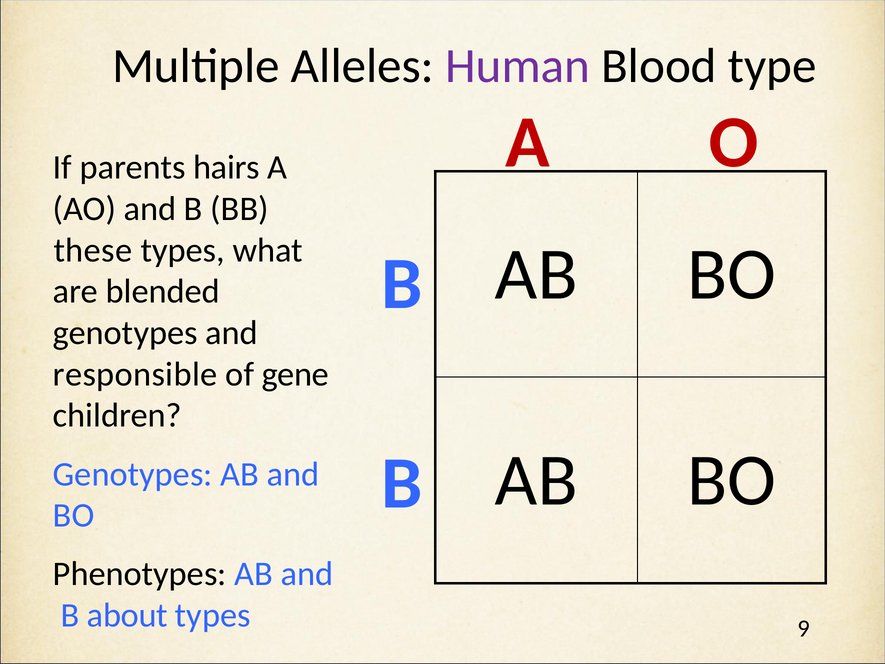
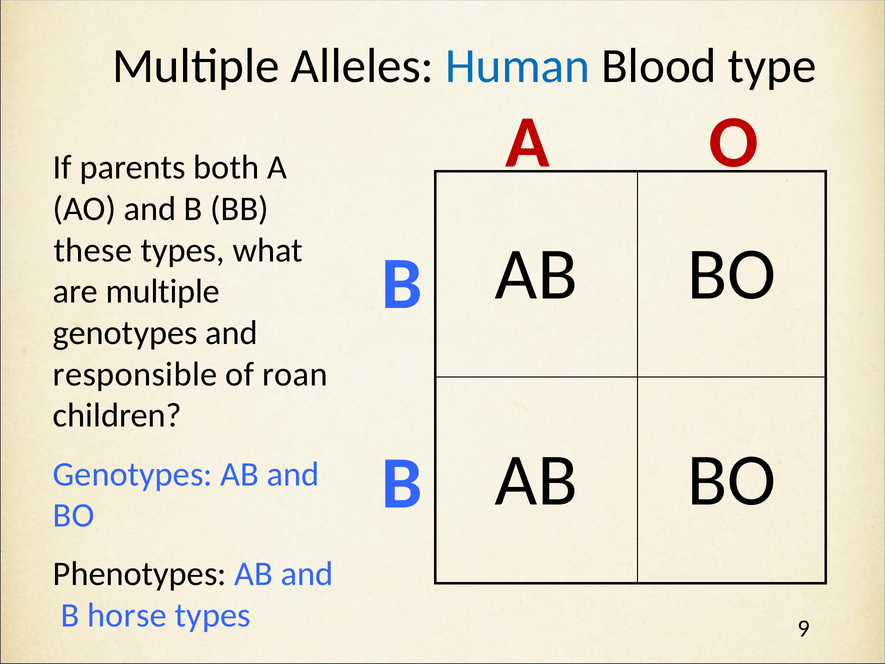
Human colour: purple -> blue (518, 66)
hairs: hairs -> both (226, 168)
are blended: blended -> multiple (163, 291)
gene: gene -> roan (295, 374)
about: about -> horse (127, 615)
